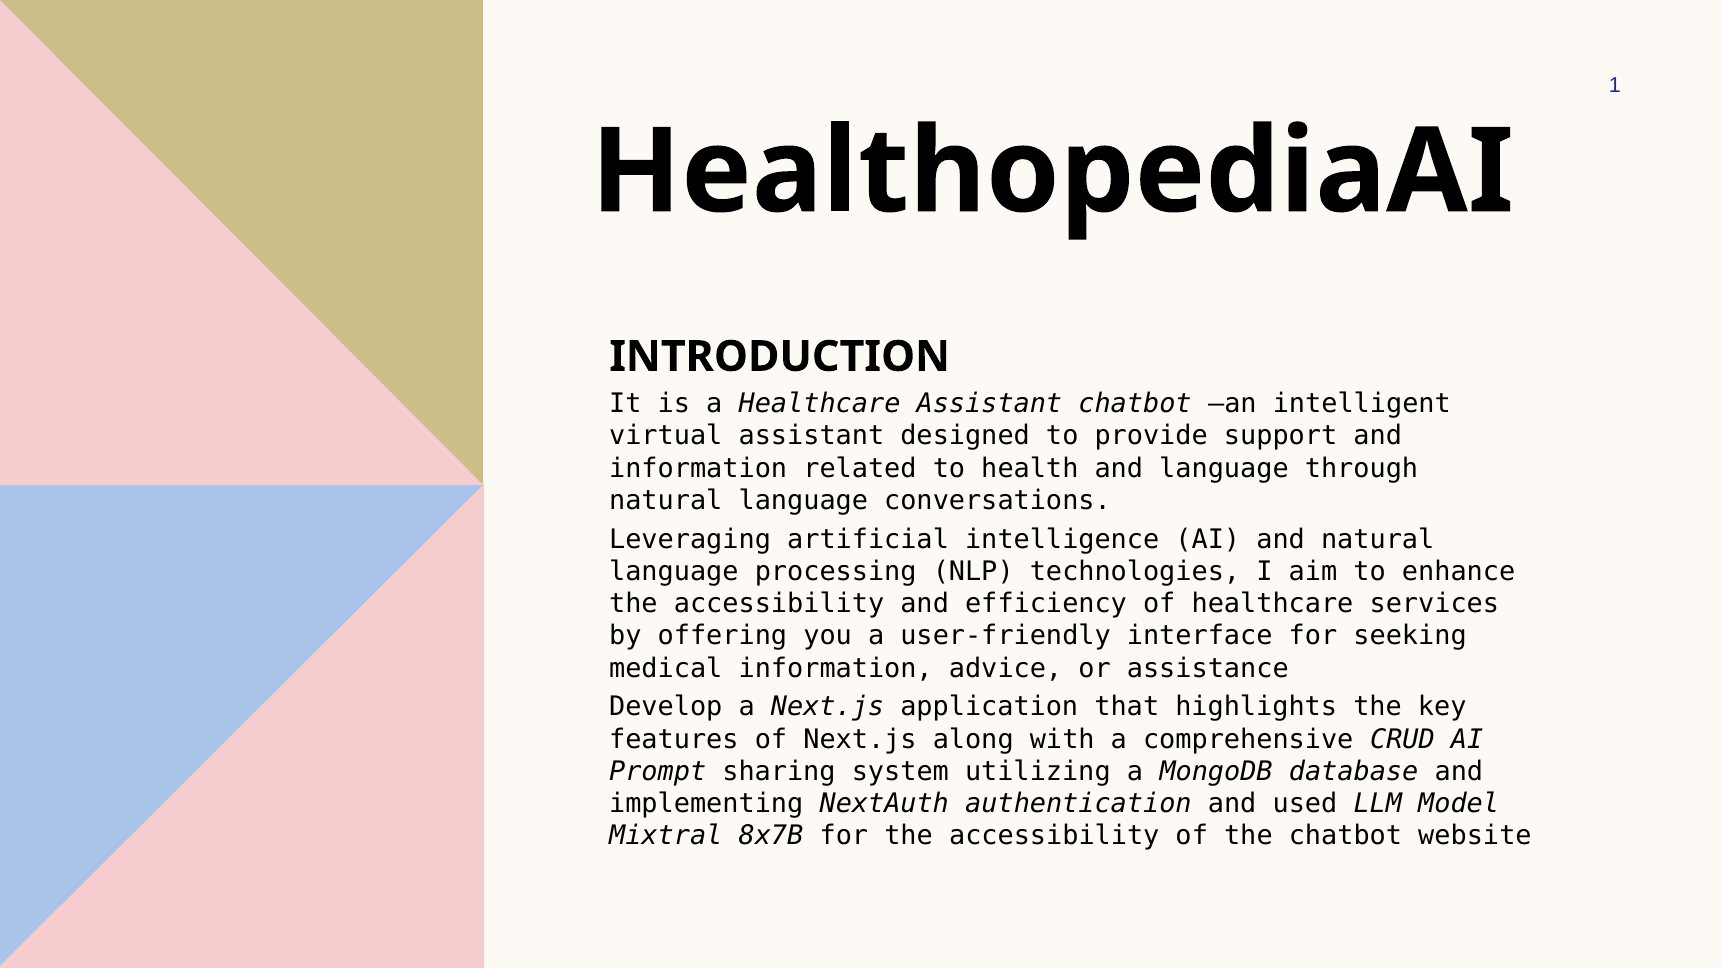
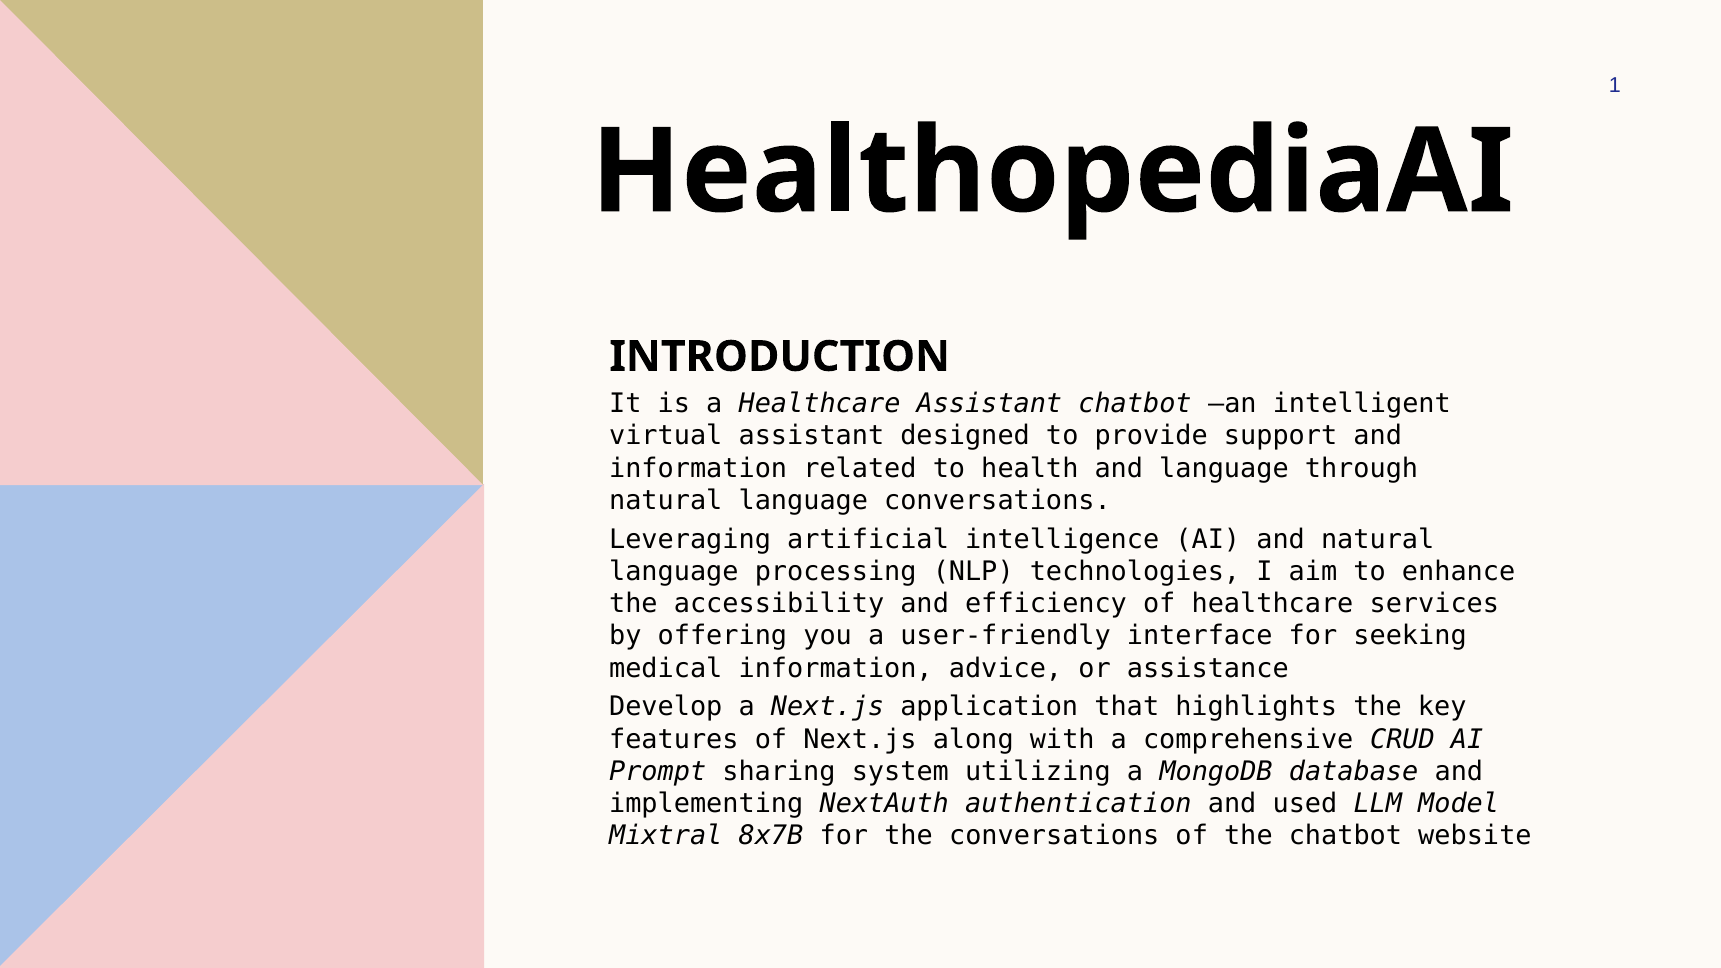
for the accessibility: accessibility -> conversations (1054, 836)
